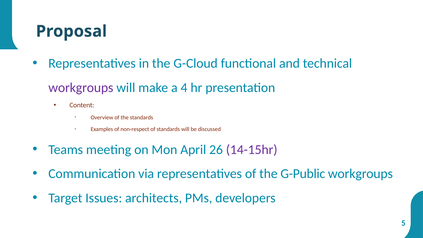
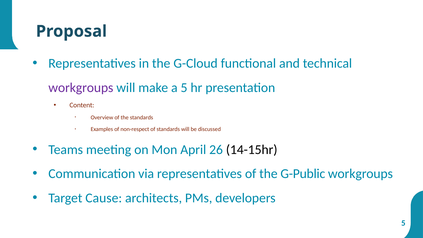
a 4: 4 -> 5 (184, 88)
14-15hr colour: purple -> black (252, 150)
Issues: Issues -> Cause (104, 198)
